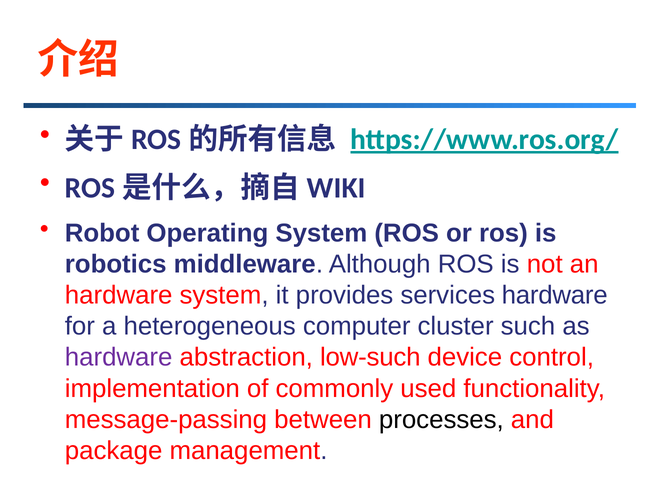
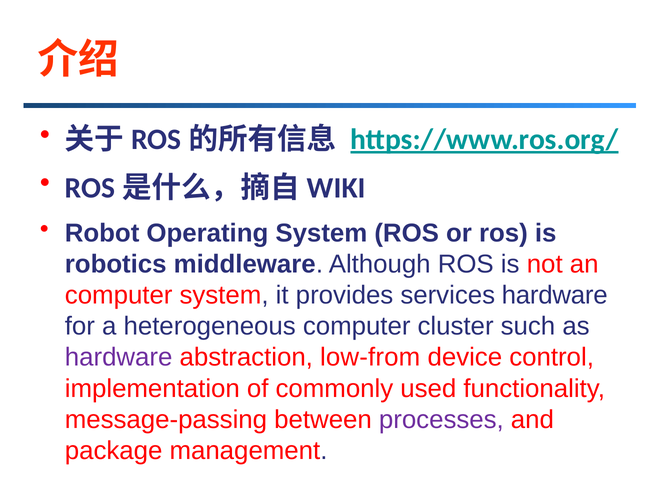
hardware: hardware -> computer (119, 295)
low-such: low-such -> low-from (370, 357)
processes colour: black -> purple (441, 419)
